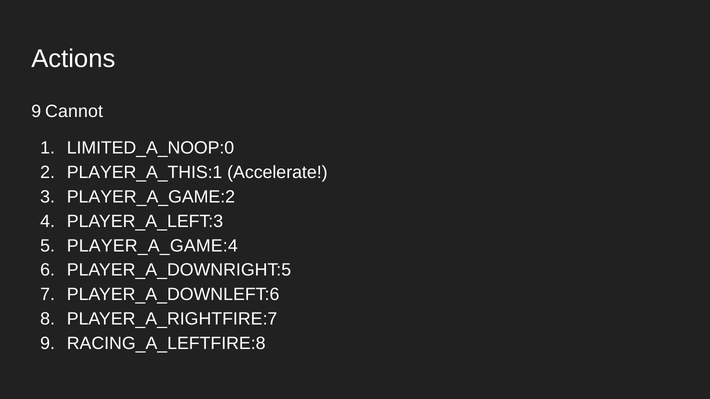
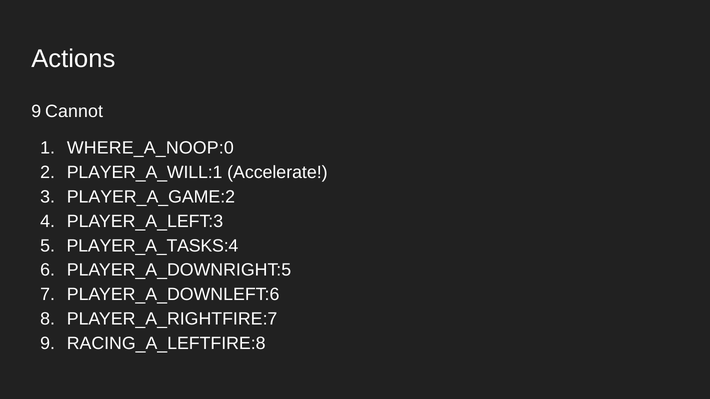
LIMITED_A_NOOP:0: LIMITED_A_NOOP:0 -> WHERE_A_NOOP:0 (150, 148)
PLAYER_A_THIS:1: PLAYER_A_THIS:1 -> PLAYER_A_WILL:1 (145, 172)
PLAYER_A_GAME:4: PLAYER_A_GAME:4 -> PLAYER_A_TASKS:4 (152, 246)
